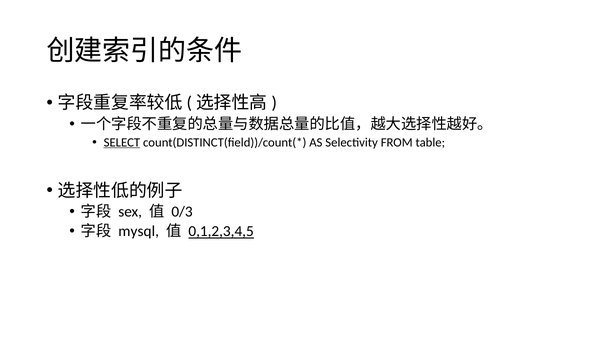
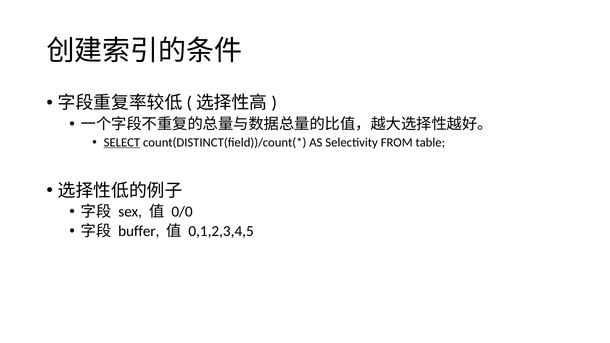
0/3: 0/3 -> 0/0 (182, 212)
mysql: mysql -> buffer (139, 231)
0,1,2,3,4,5 underline: present -> none (221, 231)
